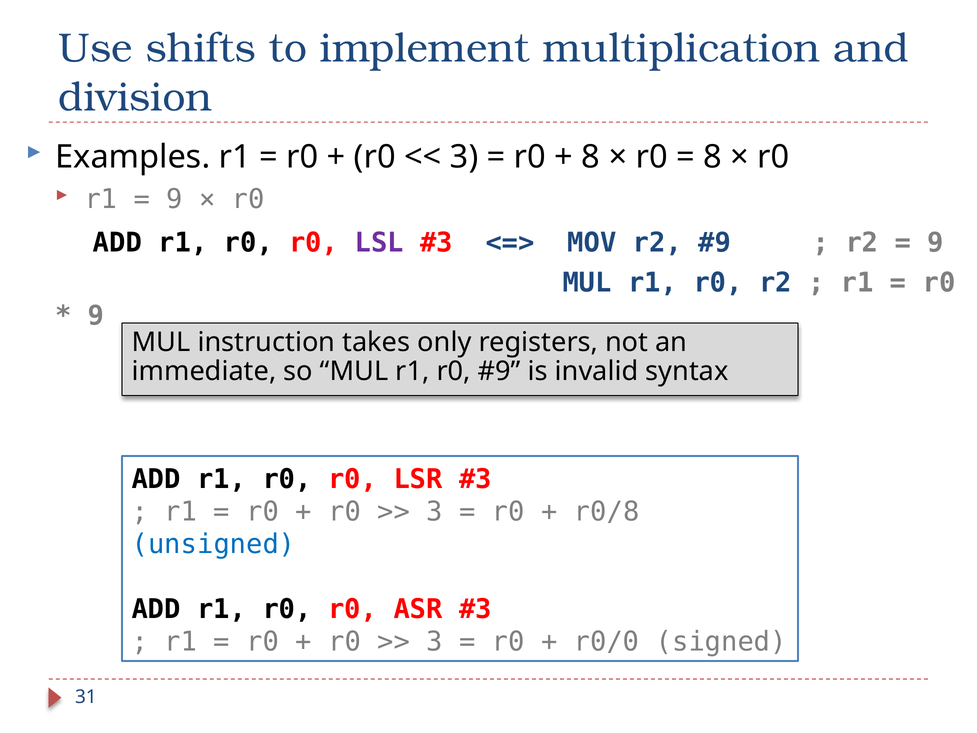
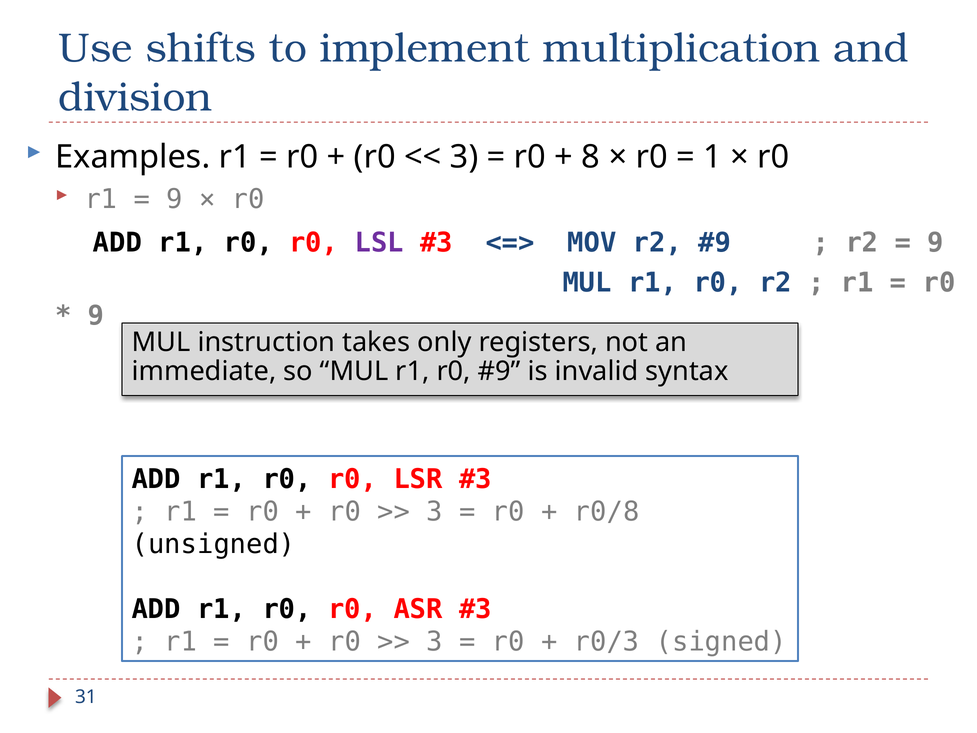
8: 8 -> 1 (713, 157)
unsigned colour: blue -> black (214, 544)
r0/0: r0/0 -> r0/3 (607, 642)
